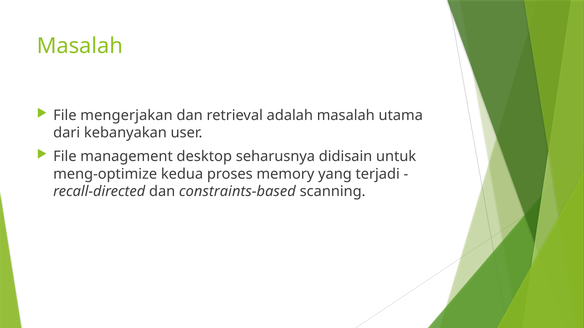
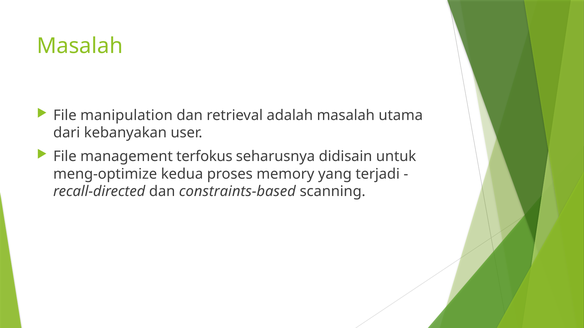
mengerjakan: mengerjakan -> manipulation (127, 115)
desktop: desktop -> terfokus (204, 157)
